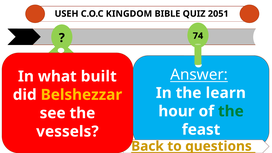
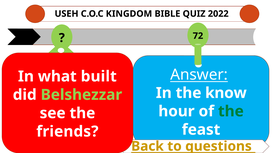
2051: 2051 -> 2022 (218, 14)
74: 74 -> 72 (198, 36)
learn: learn -> know (226, 93)
Belshezzar colour: yellow -> light green (81, 95)
vessels: vessels -> friends (67, 132)
